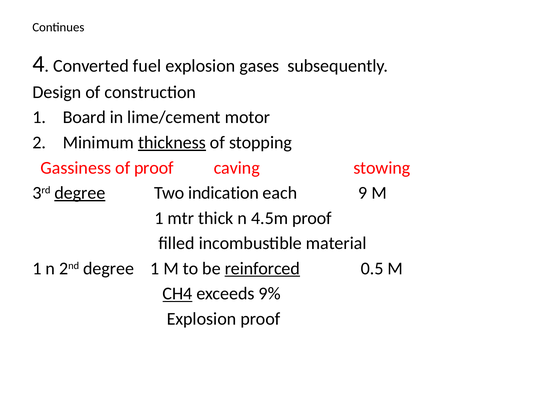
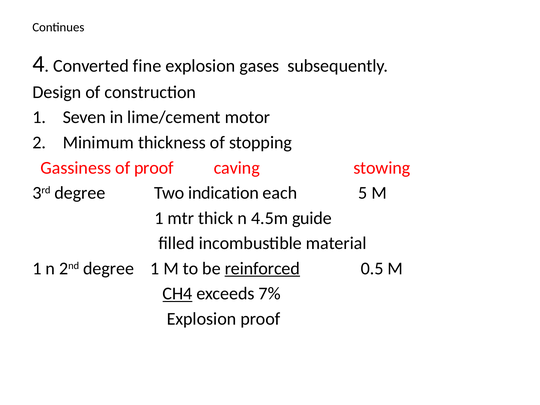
fuel: fuel -> fine (147, 66)
Board: Board -> Seven (84, 117)
thickness underline: present -> none (172, 143)
degree underline: present -> none (80, 193)
9: 9 -> 5 (363, 193)
4.5m proof: proof -> guide (312, 218)
9%: 9% -> 7% (270, 294)
